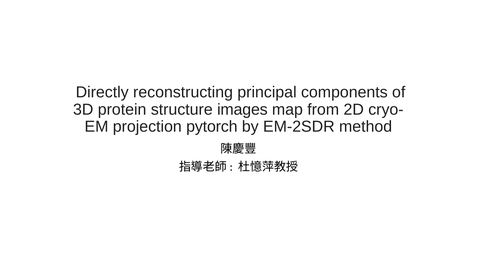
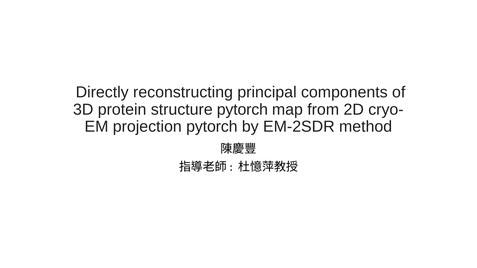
structure images: images -> pytorch (242, 110)
